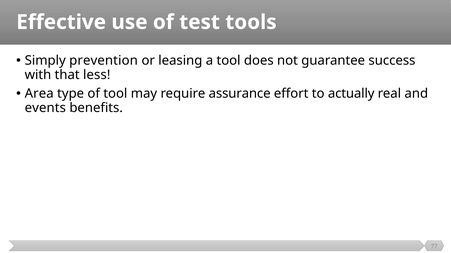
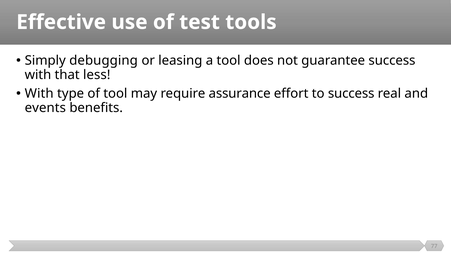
prevention: prevention -> debugging (104, 61)
Area: Area -> With (39, 94)
to actually: actually -> success (351, 94)
